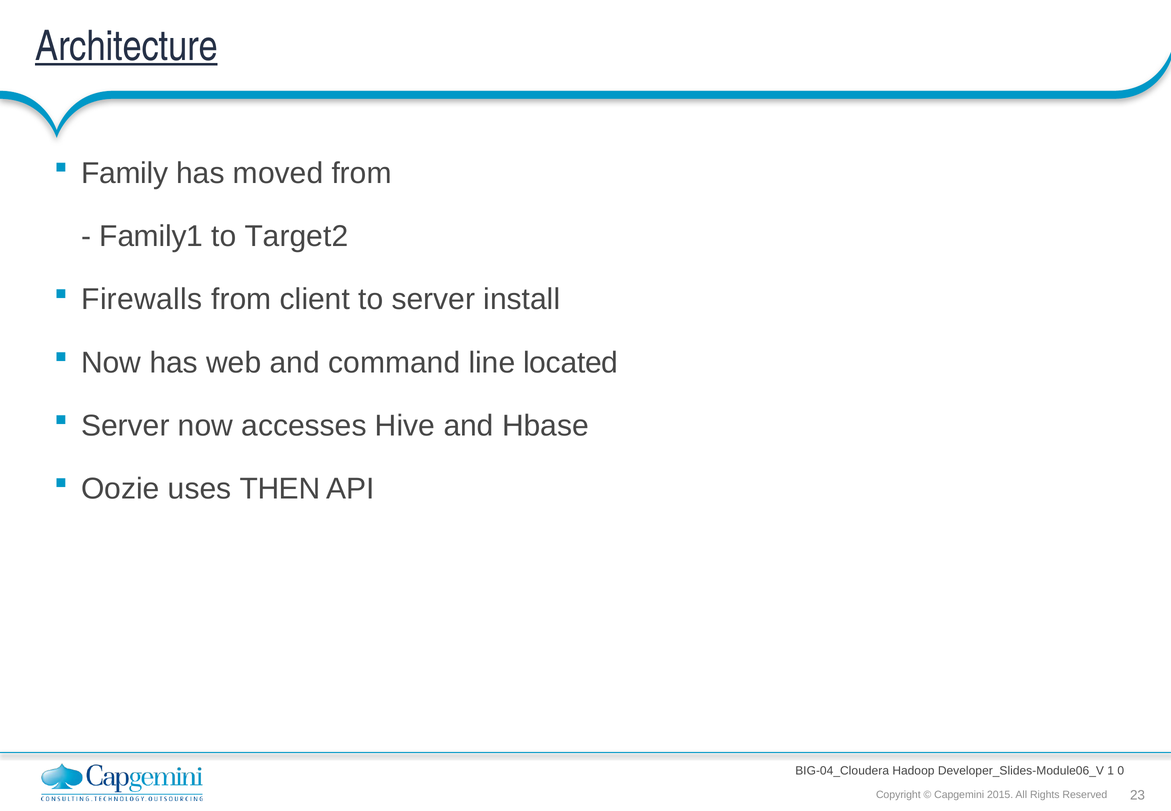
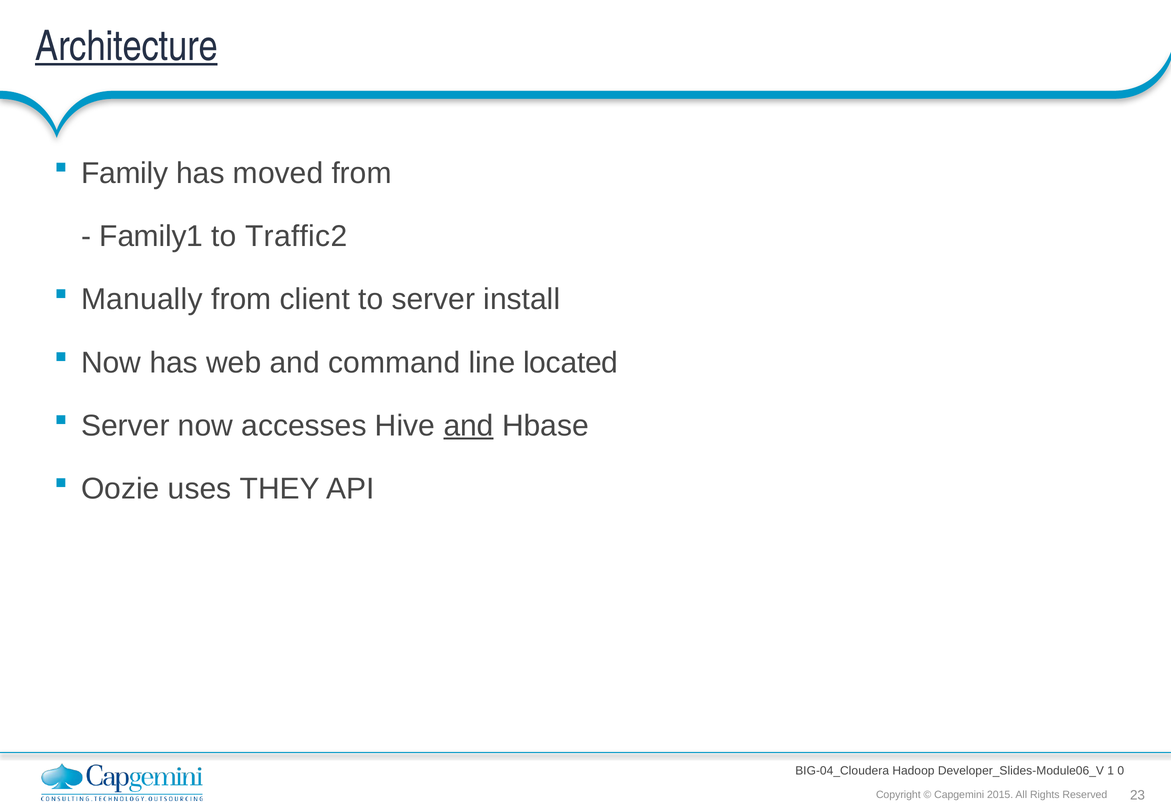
Target2: Target2 -> Traffic2 (296, 236)
Firewalls: Firewalls -> Manually (142, 299)
and underline: none -> present (469, 426)
THEN: THEN -> THEY (280, 489)
